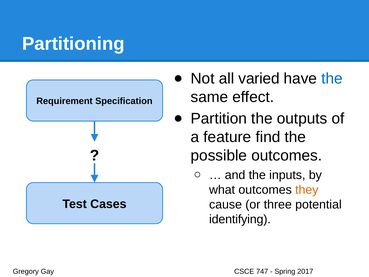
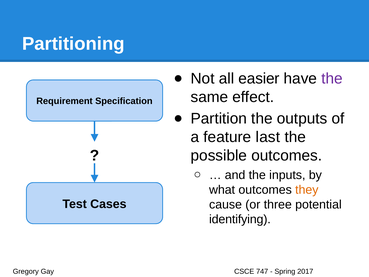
varied: varied -> easier (259, 79)
the colour: blue -> purple (332, 79)
find: find -> last (268, 137)
